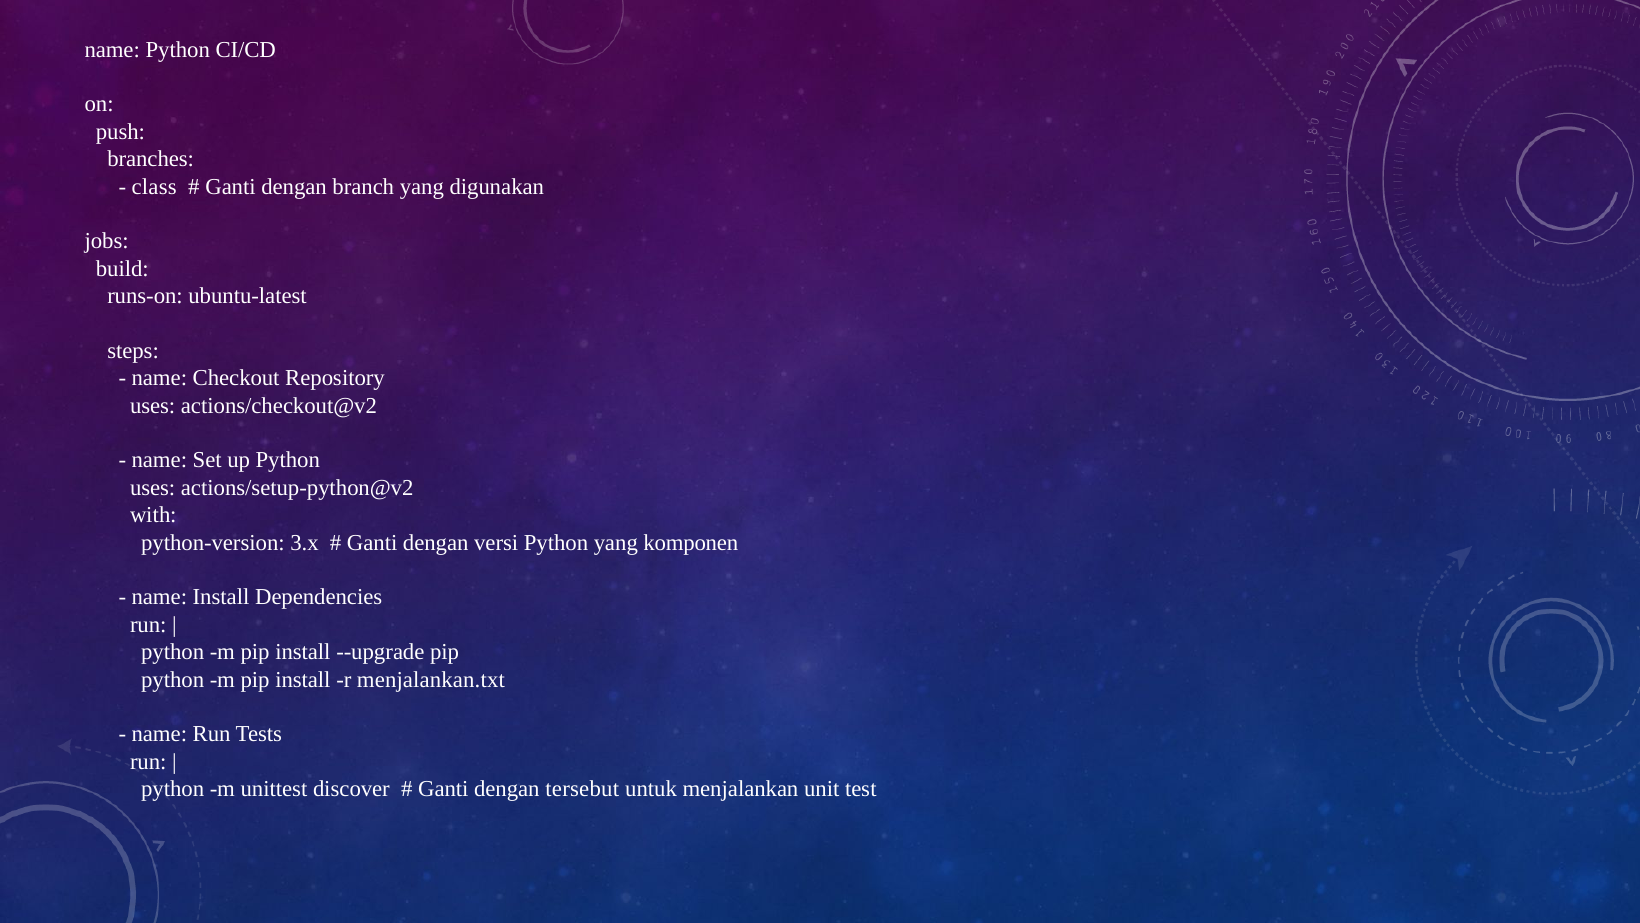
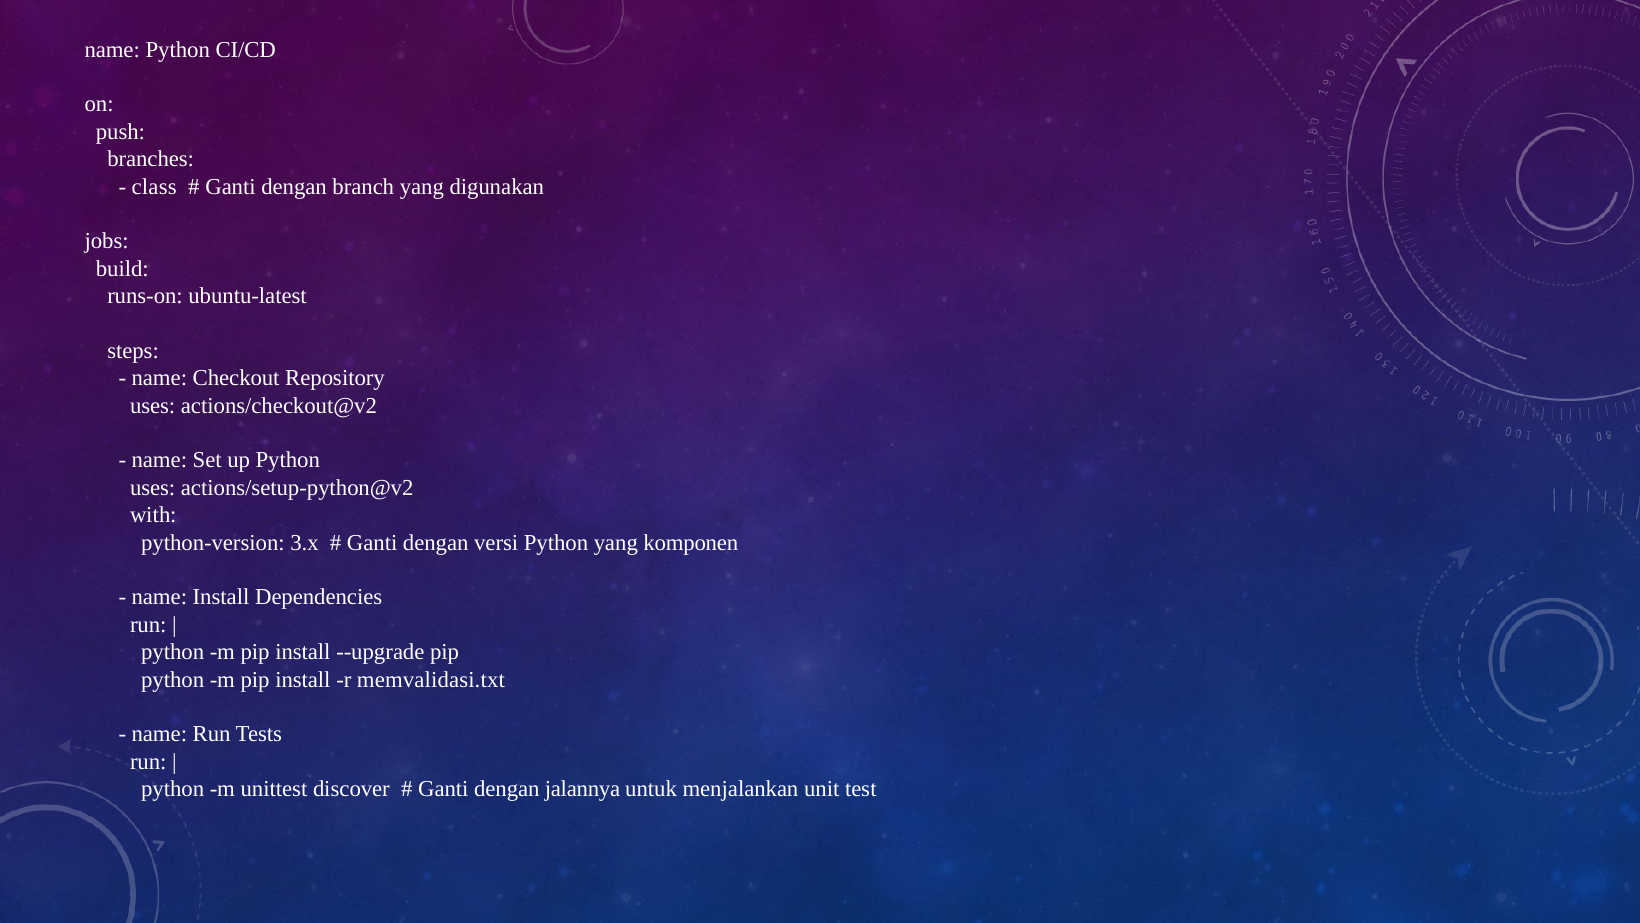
menjalankan.txt: menjalankan.txt -> memvalidasi.txt (431, 679)
tersebut: tersebut -> jalannya (583, 789)
